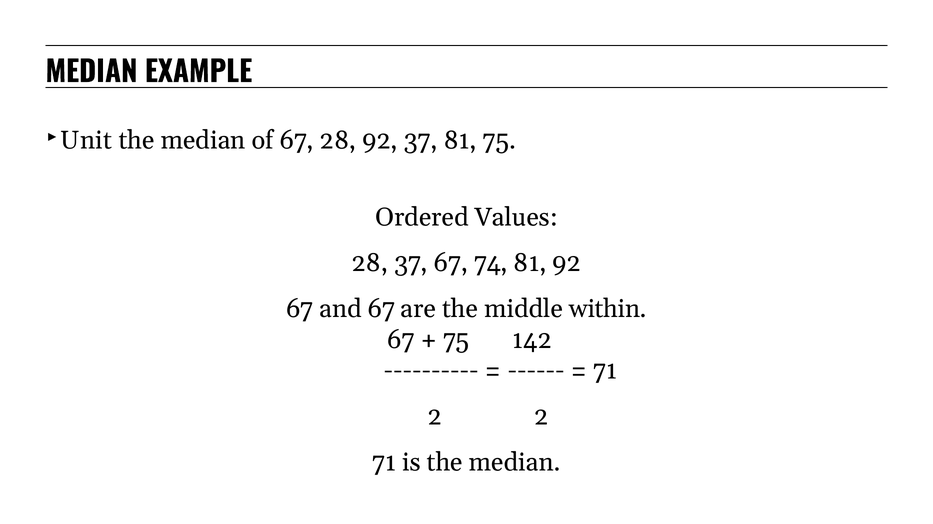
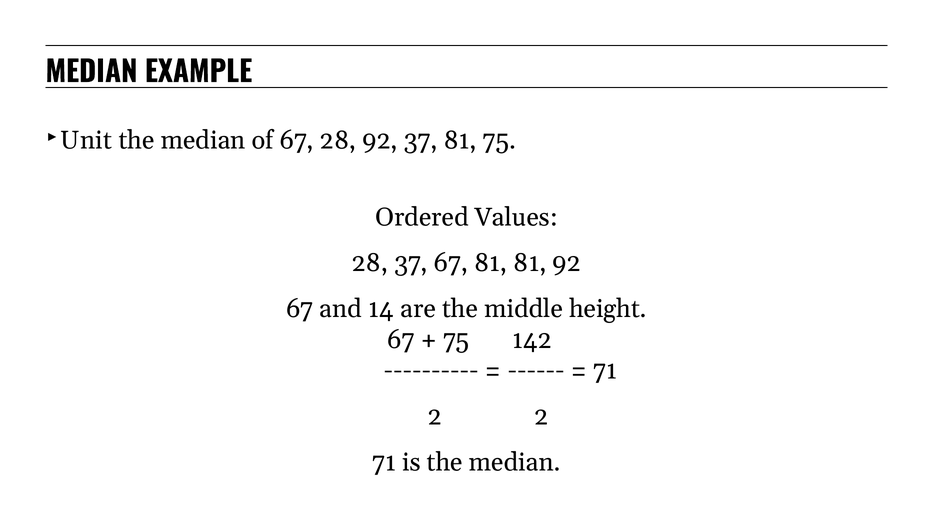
67 74: 74 -> 81 (491, 263)
and 67: 67 -> 14 (381, 309)
within: within -> height (608, 309)
